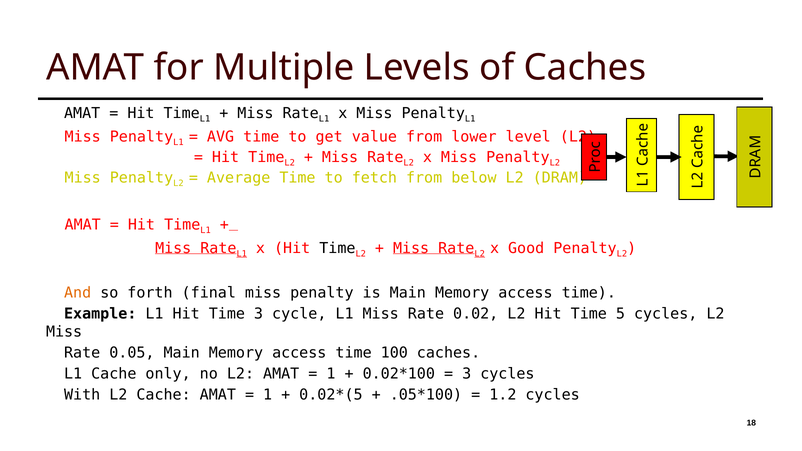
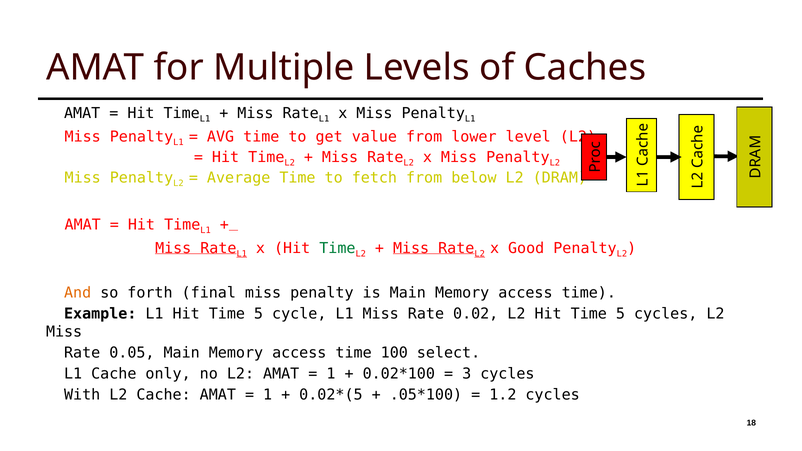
Time colour: black -> green (337, 248)
L1 Hit Time 3: 3 -> 5 (259, 314)
100 caches: caches -> select (449, 353)
